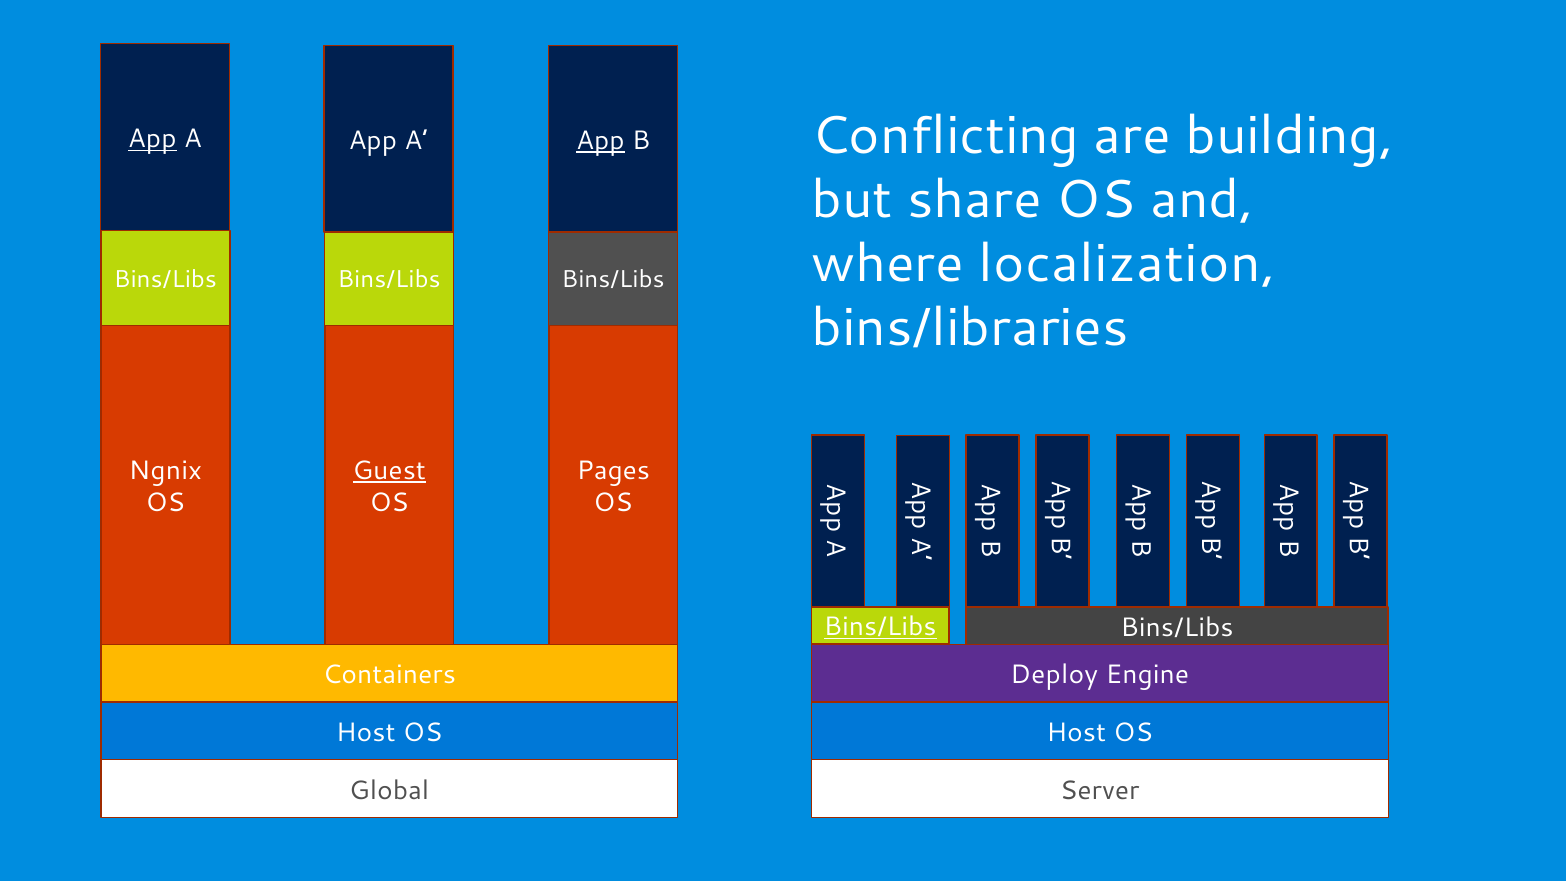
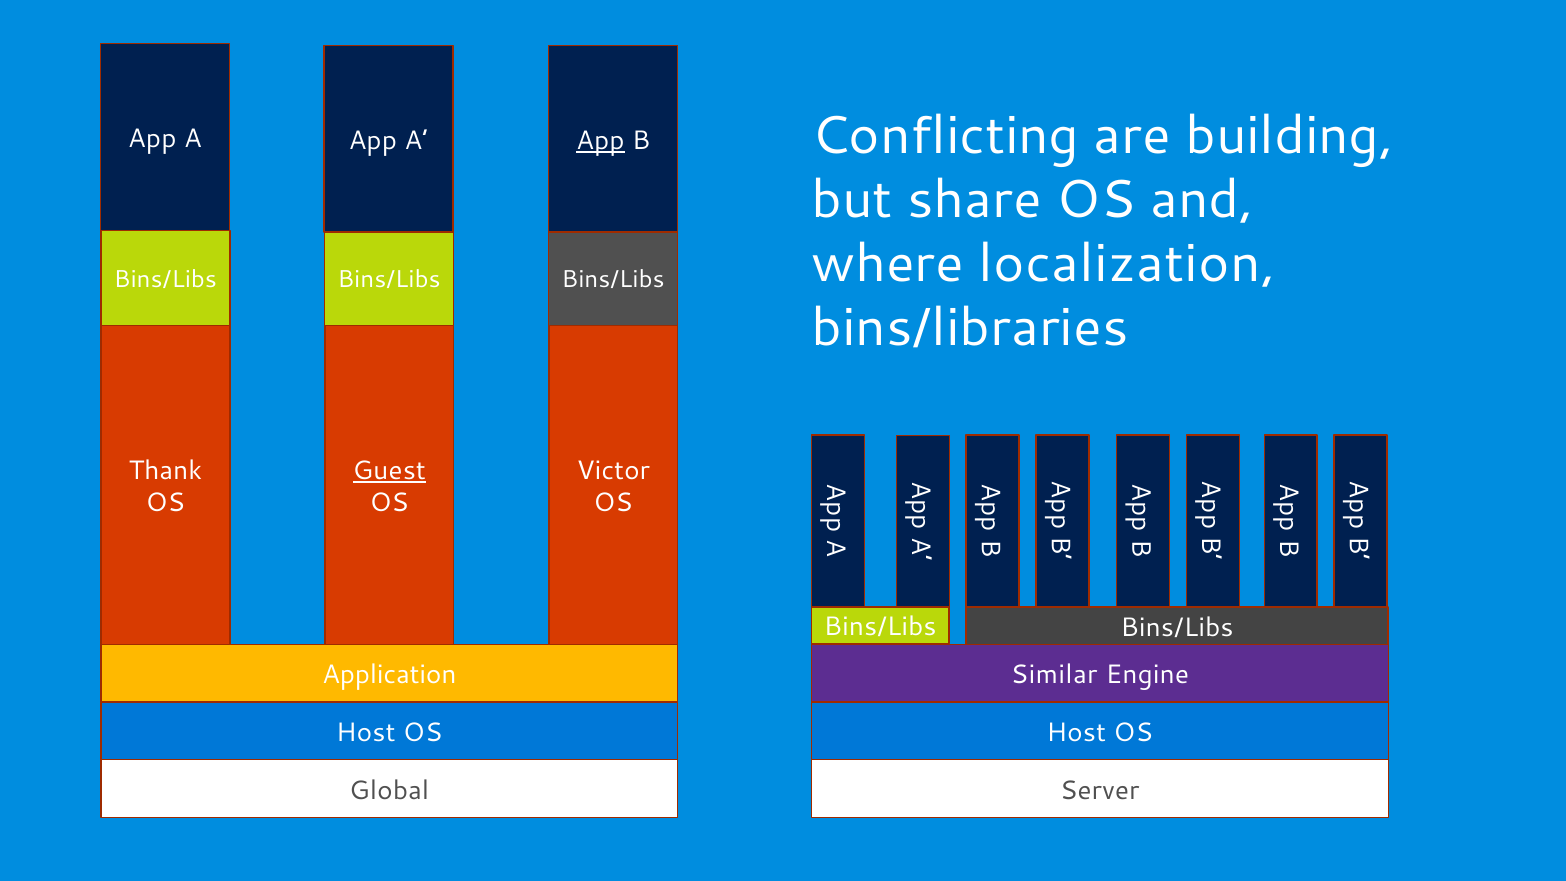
App underline: present -> none (152, 139)
Ngnix: Ngnix -> Thank (165, 471)
Pages: Pages -> Victor (613, 471)
Bins/Libs underline: present -> none (880, 627)
Containers: Containers -> Application (389, 675)
Deploy: Deploy -> Similar (1054, 675)
